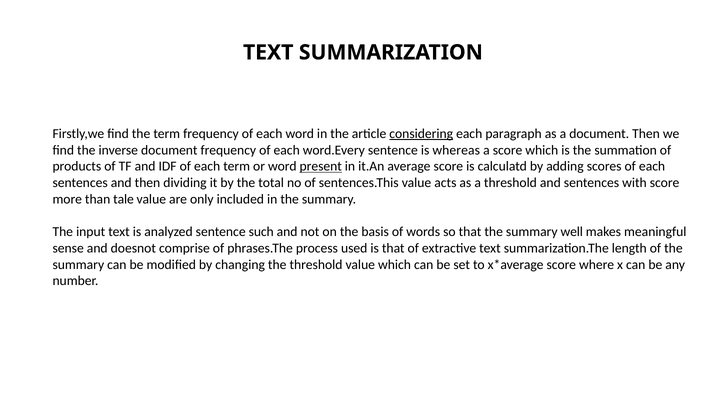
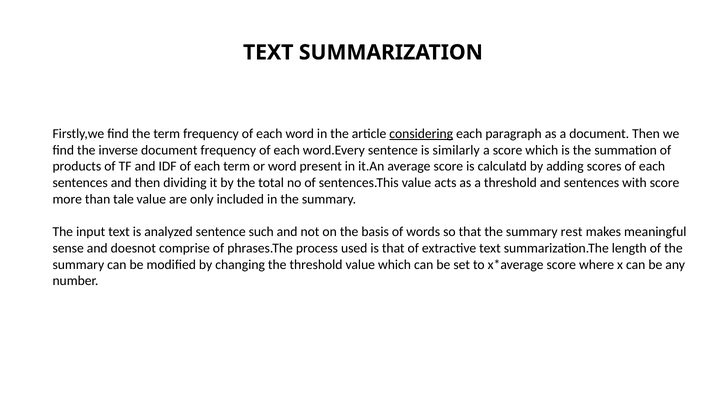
whereas: whereas -> similarly (456, 150)
present underline: present -> none (321, 166)
well: well -> rest (572, 232)
